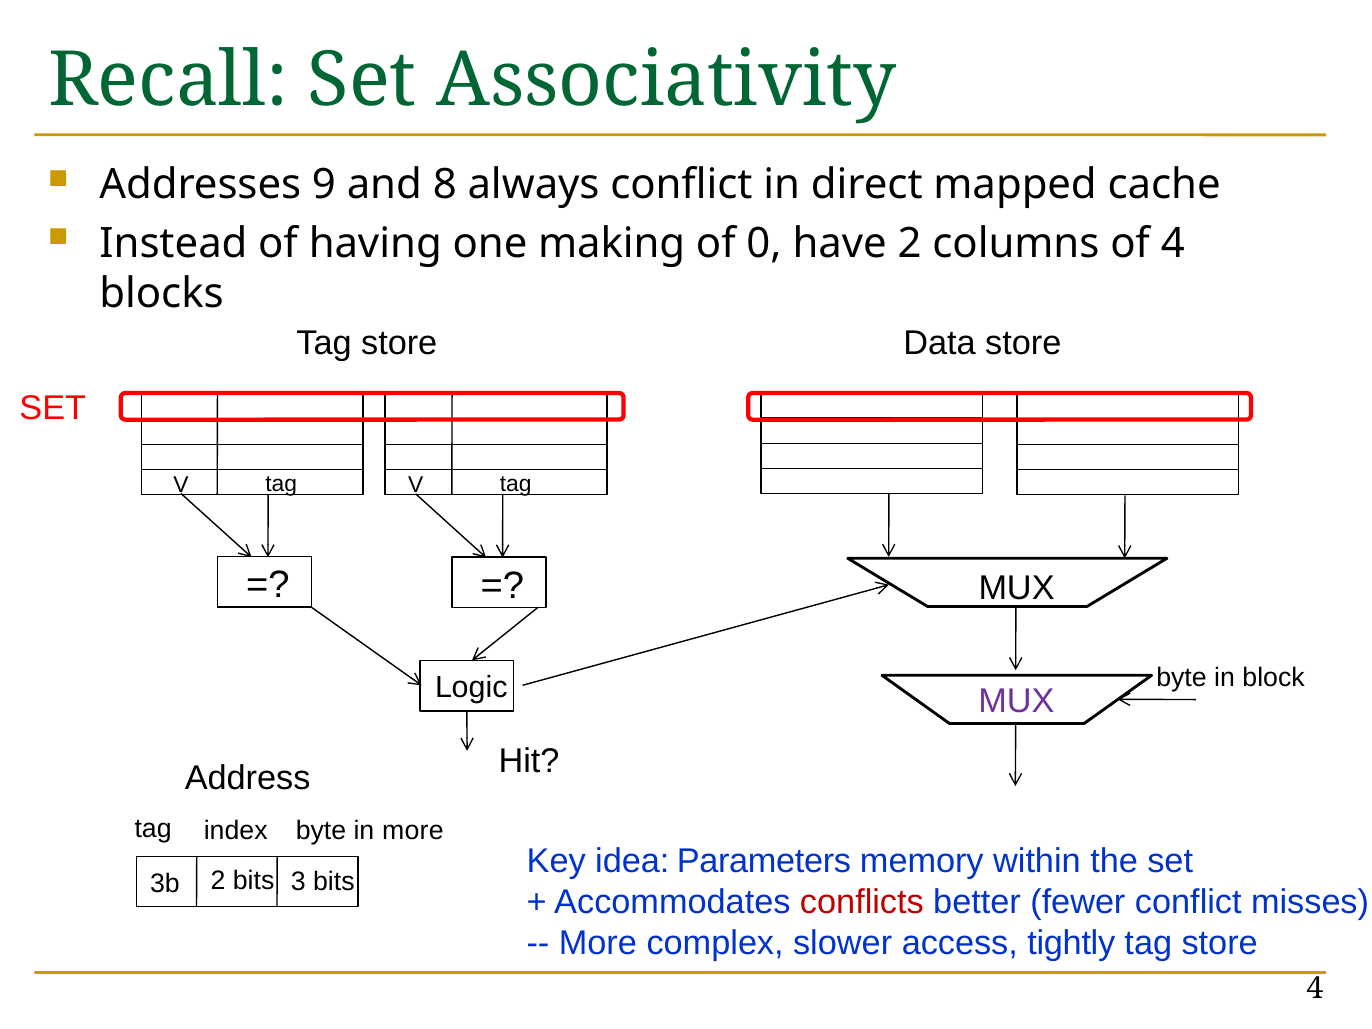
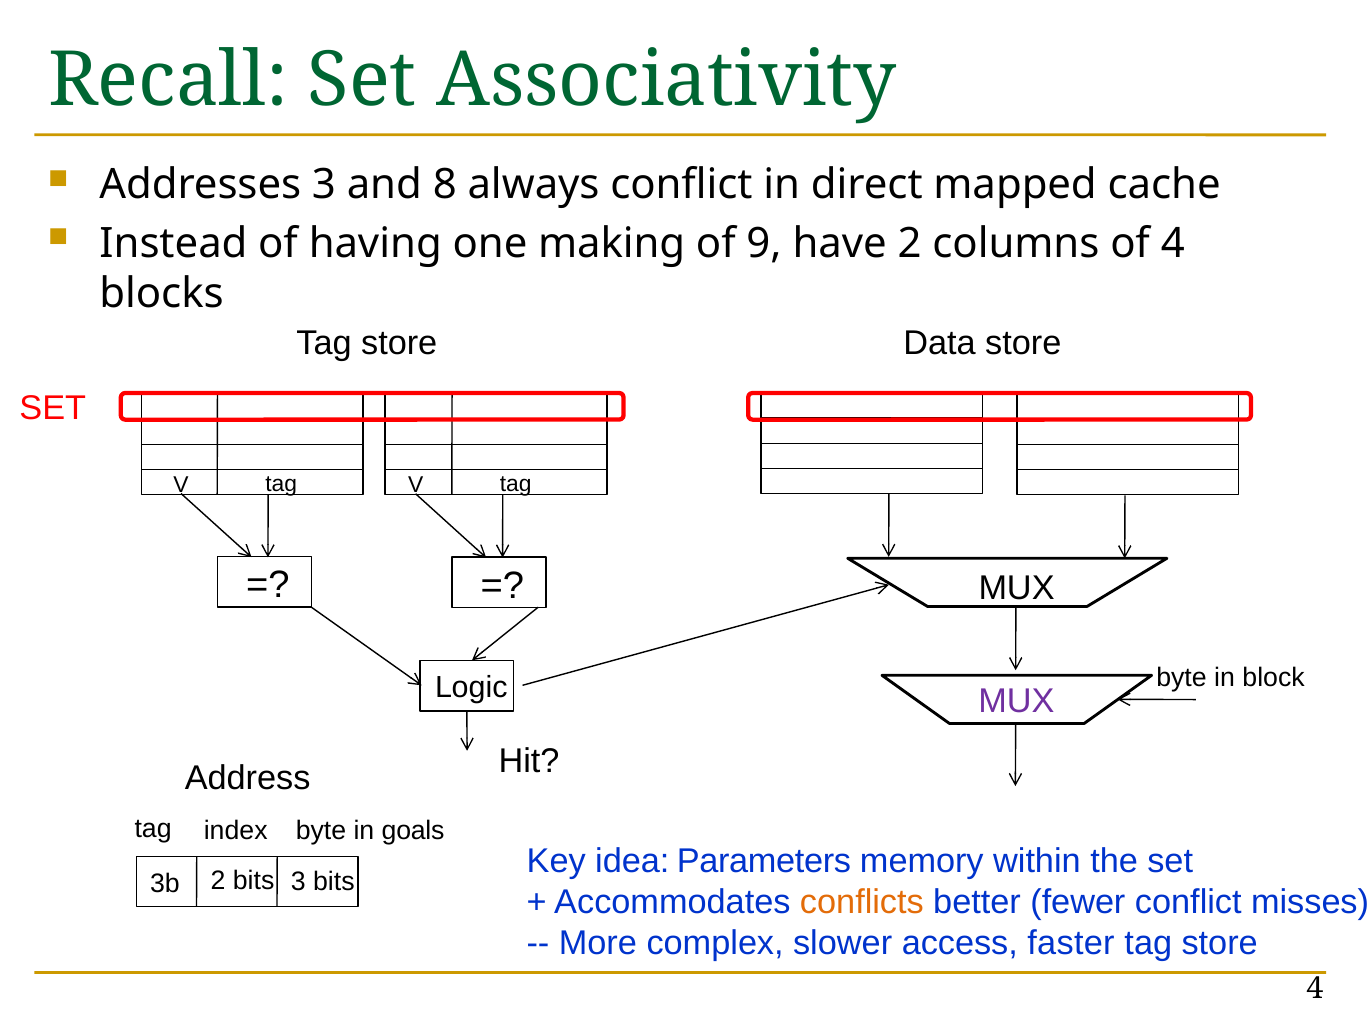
Addresses 9: 9 -> 3 (324, 185)
0: 0 -> 9 (764, 243)
in more: more -> goals (413, 831)
conflicts colour: red -> orange (862, 902)
tightly: tightly -> faster (1071, 943)
